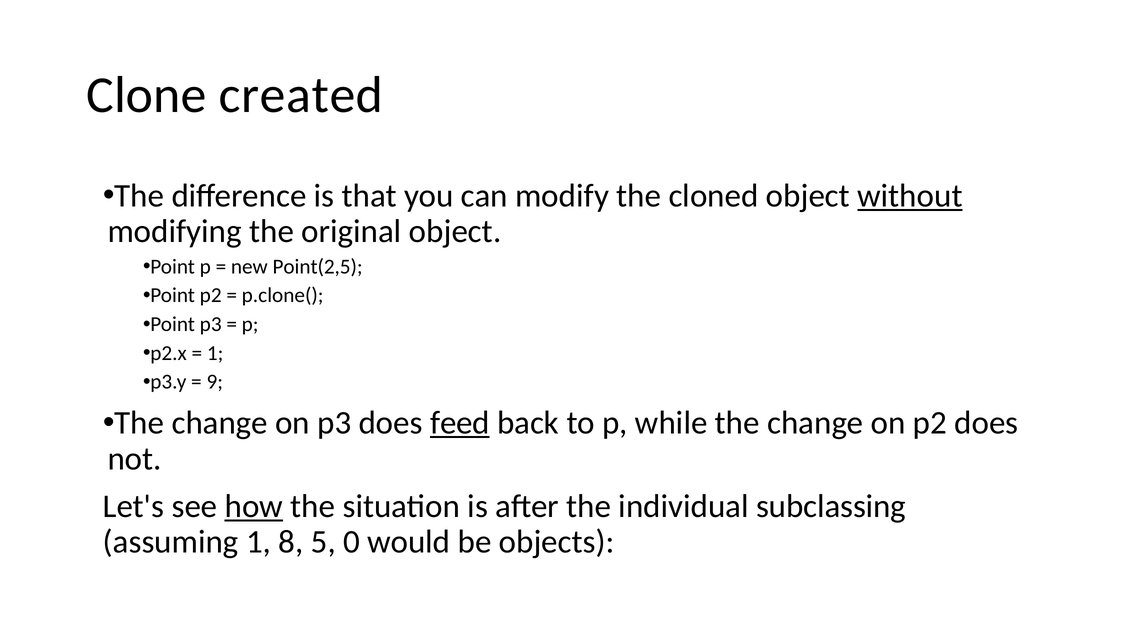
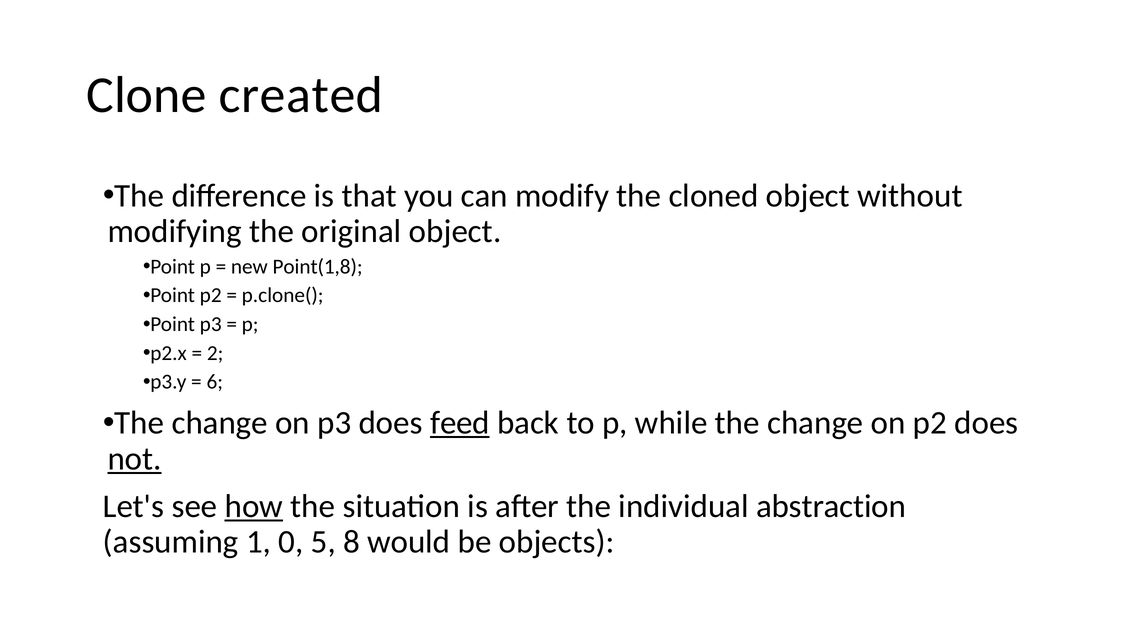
without underline: present -> none (910, 196)
Point(2,5: Point(2,5 -> Point(1,8 (318, 267)
1: 1 -> 2 (215, 353)
9: 9 -> 6 (215, 382)
not underline: none -> present (135, 459)
subclassing: subclassing -> abstraction (831, 506)
8: 8 -> 0 (291, 542)
0: 0 -> 8 (352, 542)
